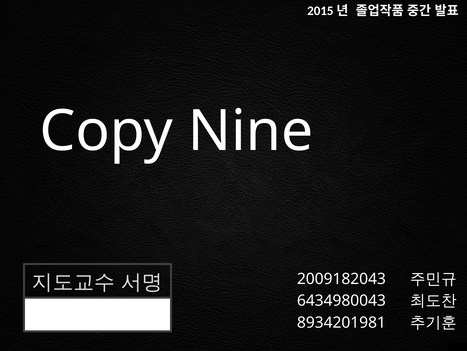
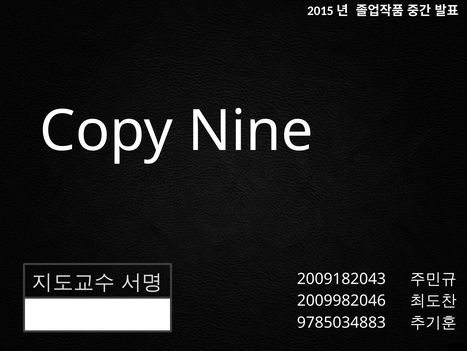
6434980043: 6434980043 -> 2009982046 (341, 300)
8934201981: 8934201981 -> 9785034883 (341, 322)
